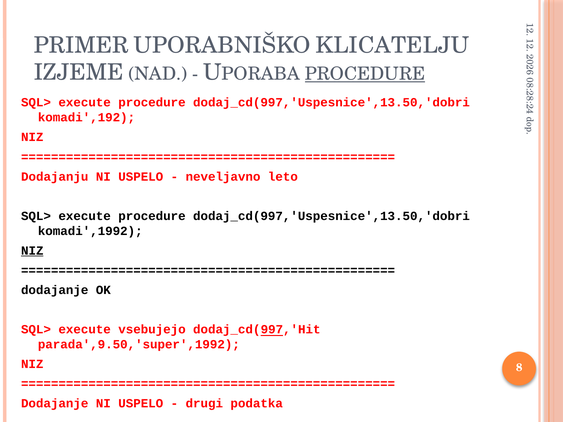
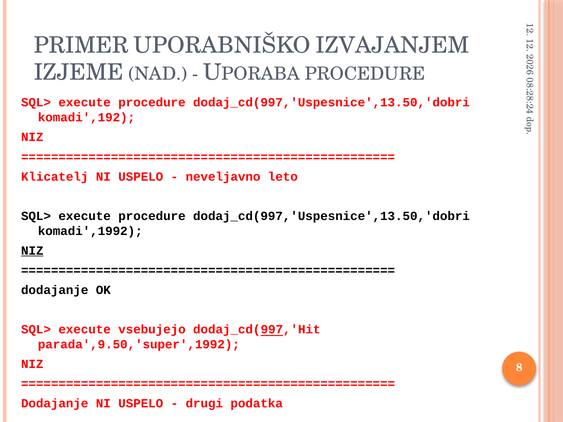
KLICATELJU: KLICATELJU -> IZVAJANJEM (392, 45)
PROCEDURE underline: present -> none (365, 74)
Dodajanju: Dodajanju -> Klicatelj (55, 177)
